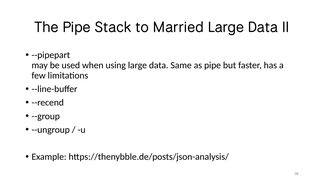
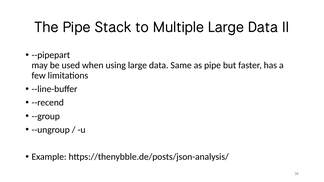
Married: Married -> Multiple (178, 27)
